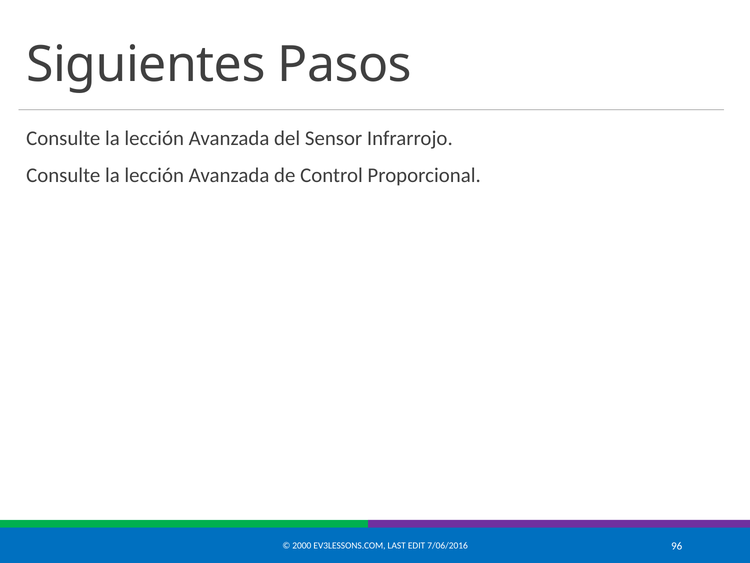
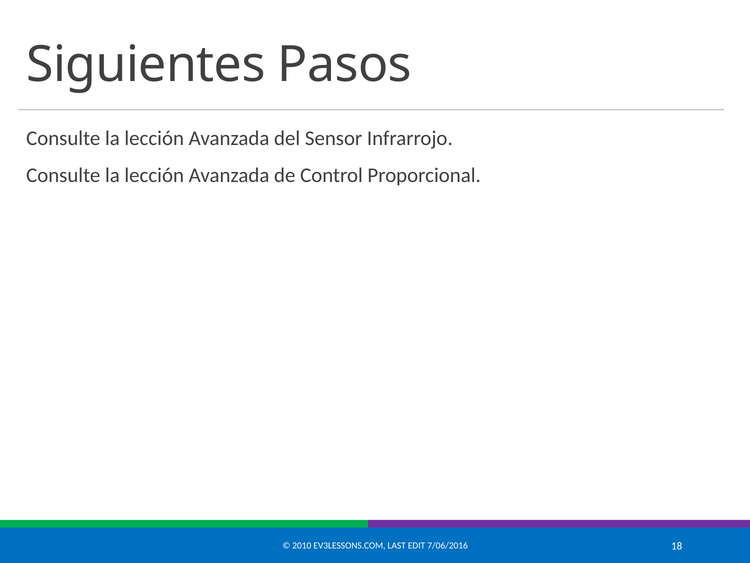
2000: 2000 -> 2010 (302, 545)
96: 96 -> 18 (677, 545)
